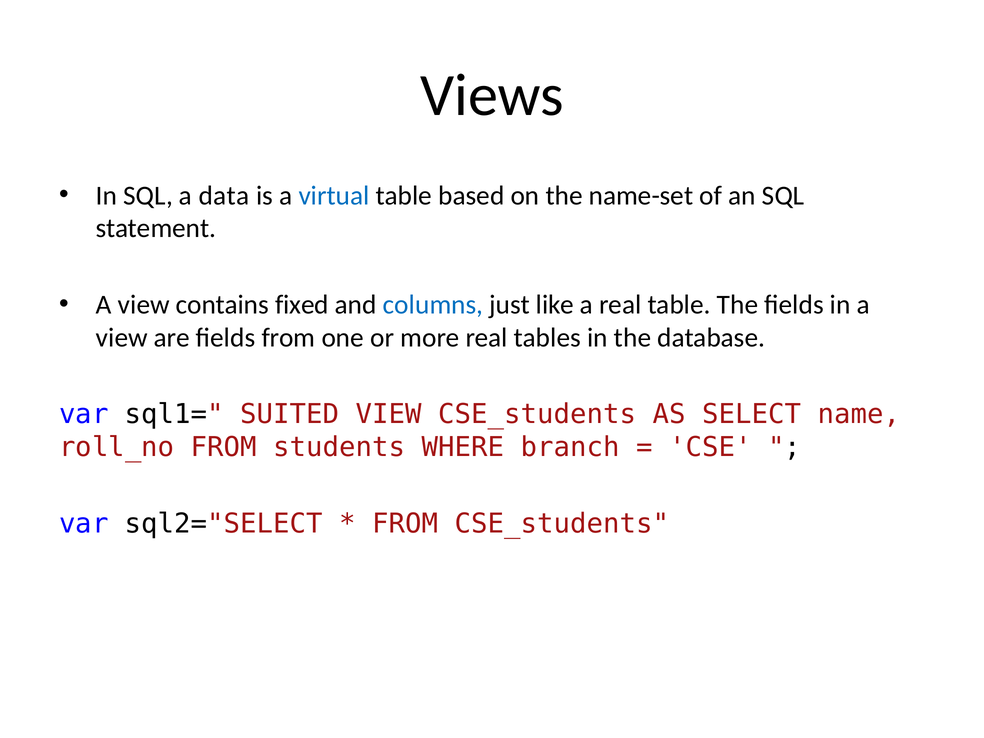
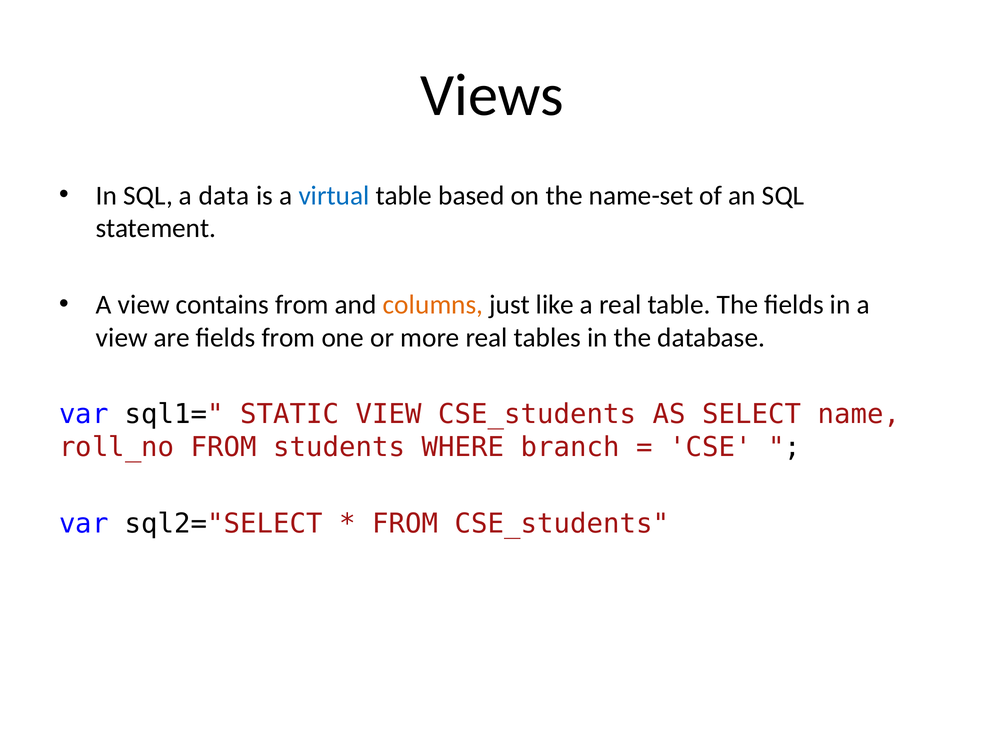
contains fixed: fixed -> from (302, 305)
columns colour: blue -> orange (433, 305)
SUITED: SUITED -> STATIC (290, 414)
